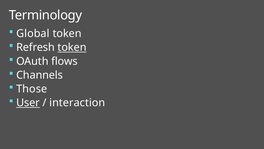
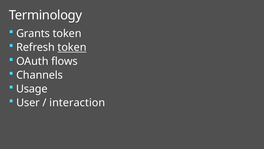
Global: Global -> Grants (33, 33)
Those: Those -> Usage (32, 89)
User underline: present -> none (28, 102)
